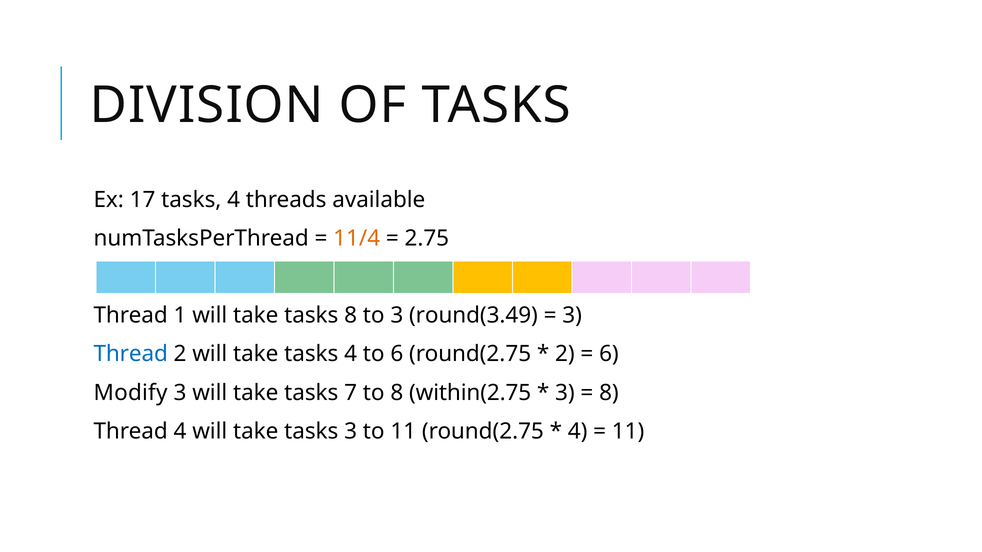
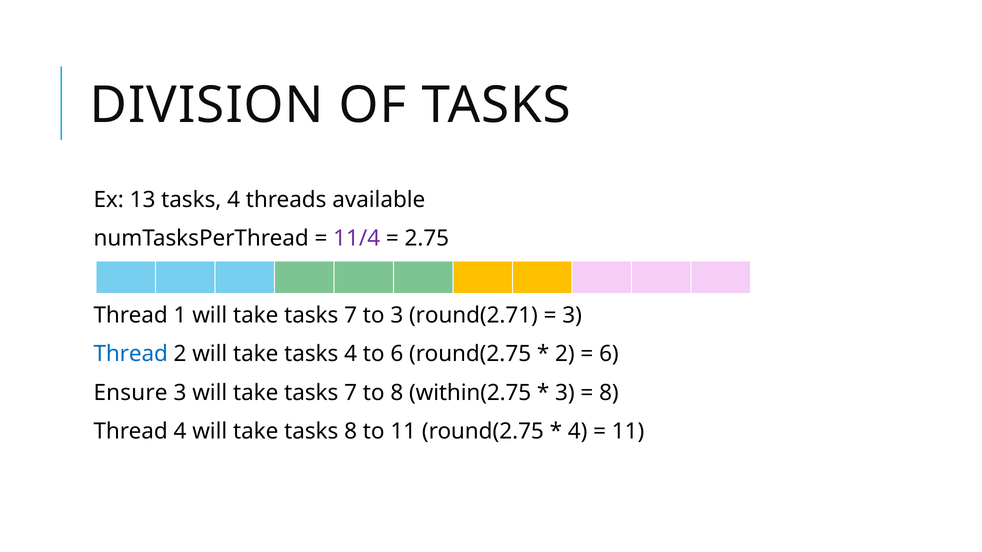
17: 17 -> 13 (143, 200)
11/4 colour: orange -> purple (357, 238)
8: 8 -> 7 (351, 316)
round(3.49: round(3.49 -> round(2.71 (473, 316)
Modify: Modify -> Ensure (131, 393)
tasks 3: 3 -> 8 (351, 432)
